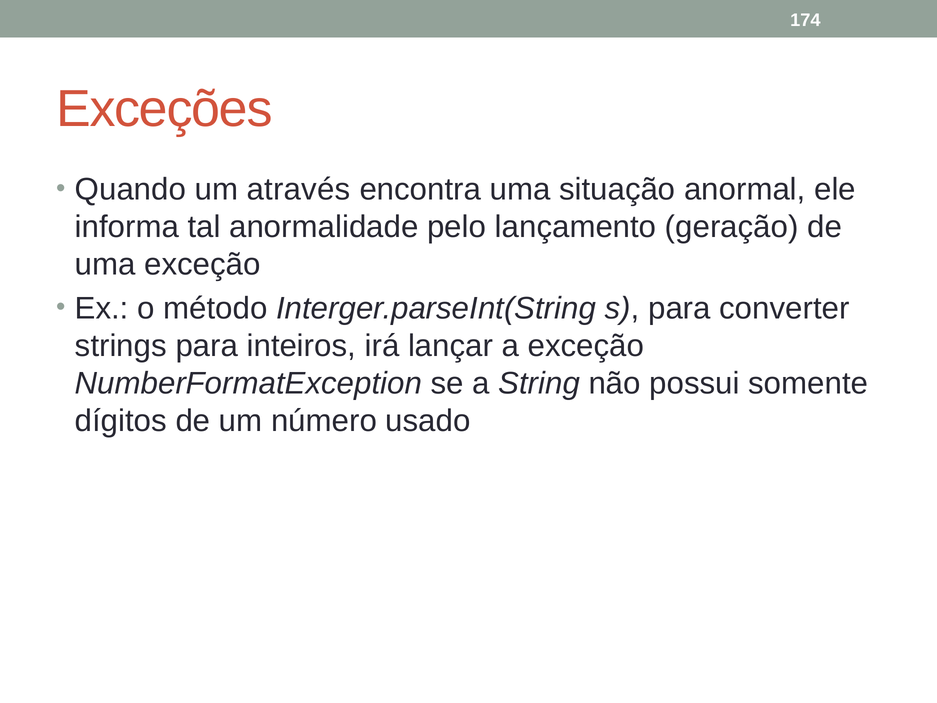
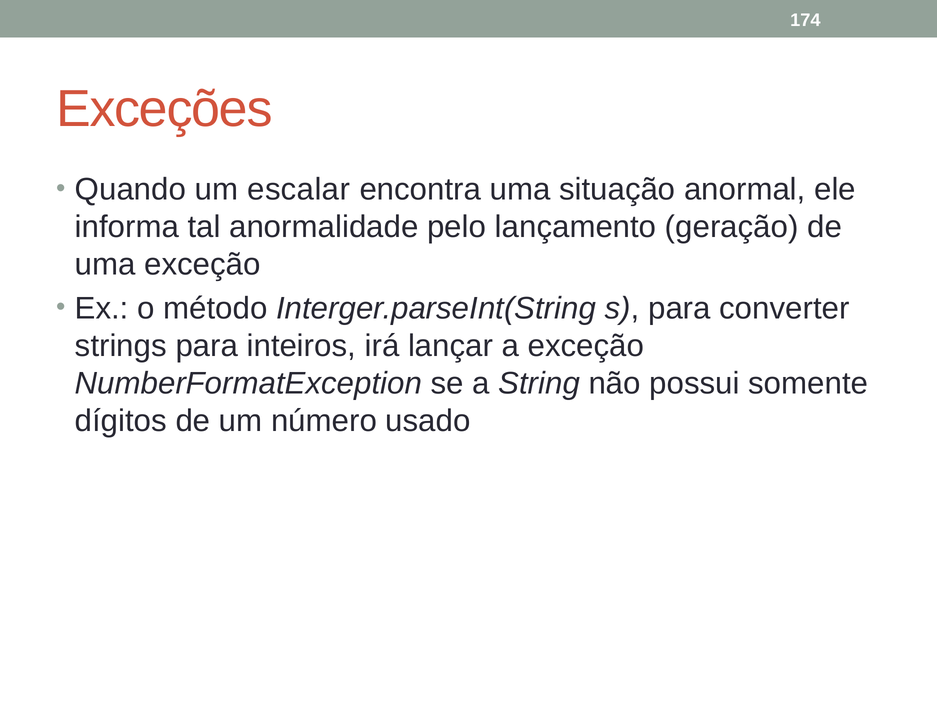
através: através -> escalar (299, 190)
